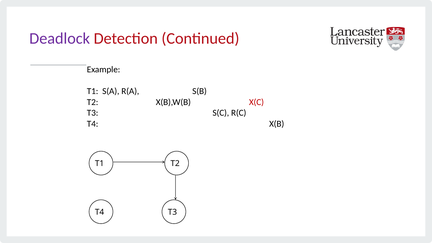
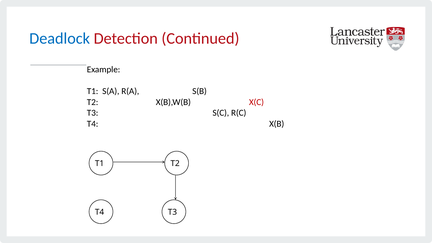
Deadlock colour: purple -> blue (60, 39)
